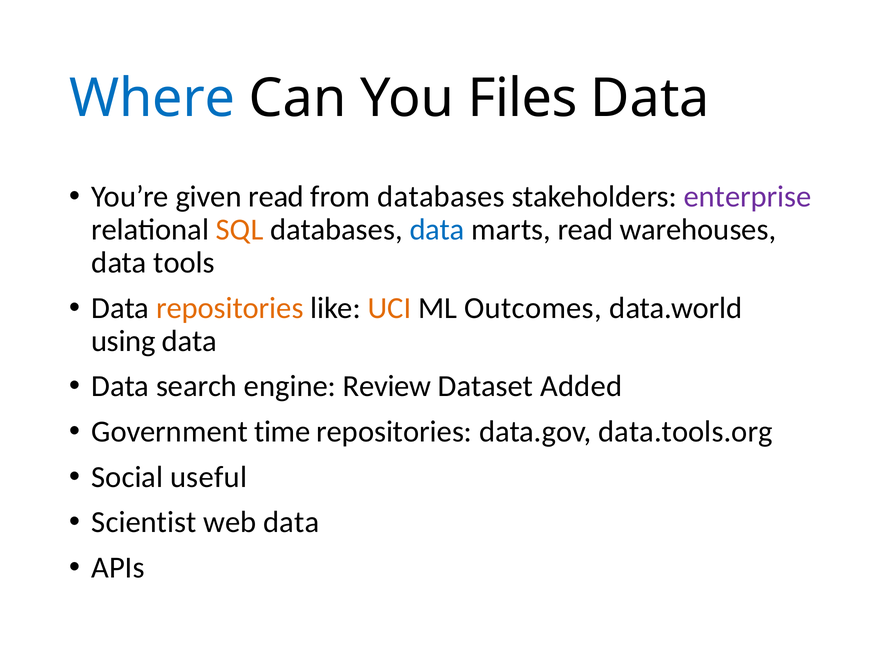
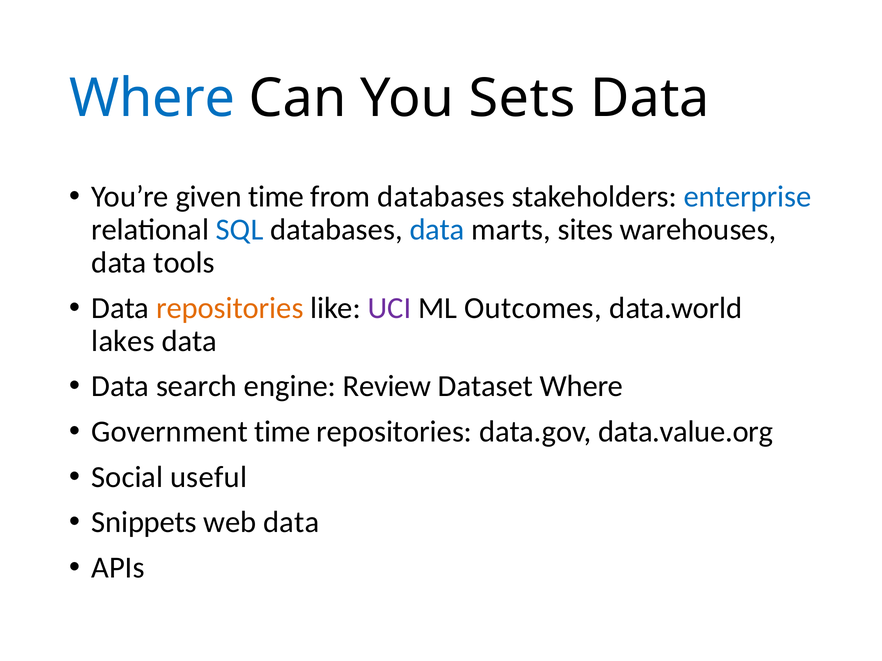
Files: Files -> Sets (522, 99)
given read: read -> time (276, 197)
enterprise colour: purple -> blue (748, 197)
SQL colour: orange -> blue (240, 230)
marts read: read -> sites (585, 230)
UCI colour: orange -> purple (389, 308)
using: using -> lakes (123, 341)
Dataset Added: Added -> Where (582, 387)
data.tools.org: data.tools.org -> data.value.org (686, 432)
Scientist: Scientist -> Snippets (144, 523)
